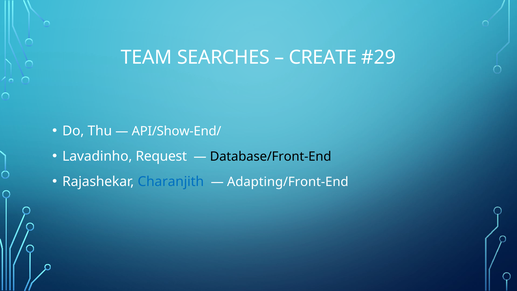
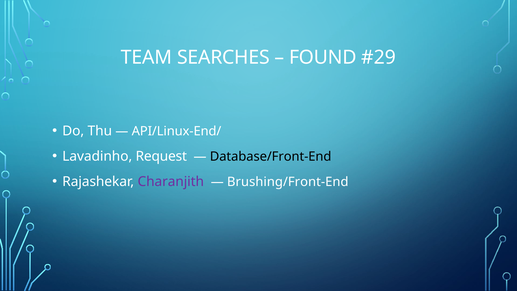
CREATE: CREATE -> FOUND (323, 57)
API/Show-End/: API/Show-End/ -> API/Linux-End/ (176, 131)
Charanjith colour: blue -> purple (171, 182)
Adapting/Front-End: Adapting/Front-End -> Brushing/Front-End (288, 182)
